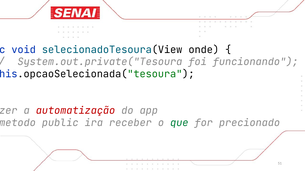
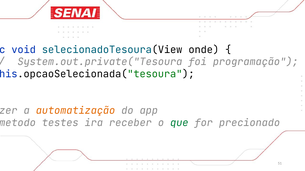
funcionando: funcionando -> programação (256, 62)
automatização colour: red -> orange (76, 111)
public: public -> testes (60, 123)
